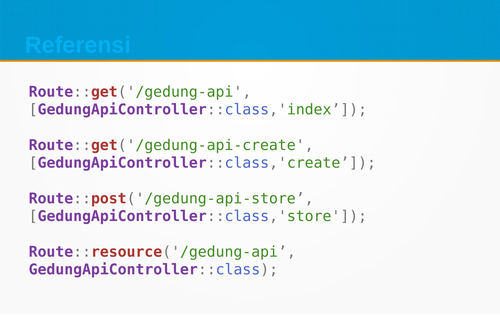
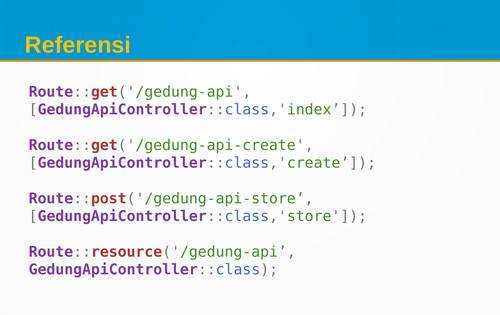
Referensi colour: light blue -> yellow (78, 45)
